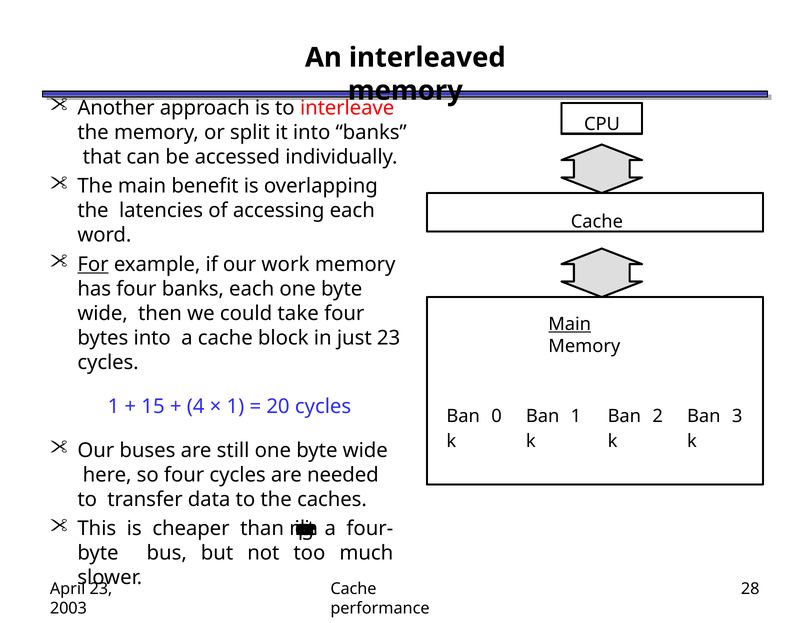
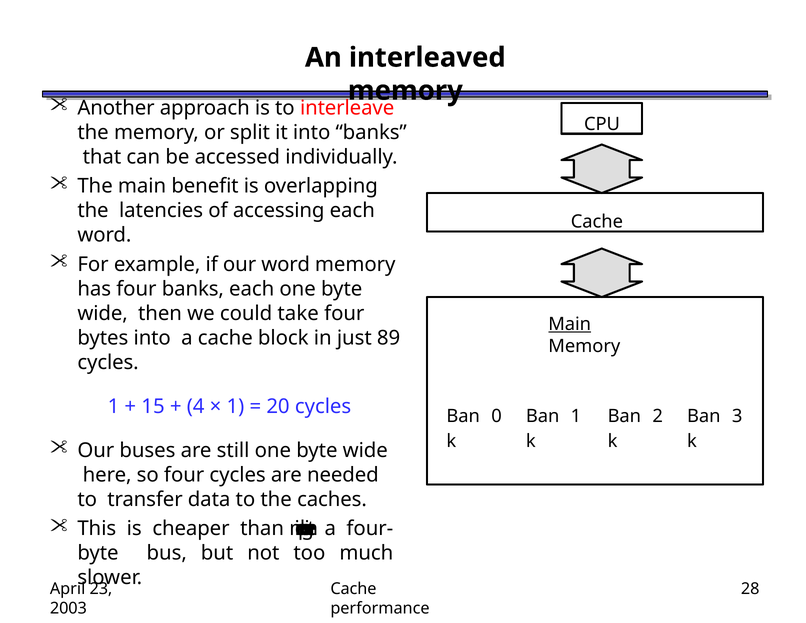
For underline: present -> none (93, 264)
our work: work -> word (286, 264)
just 23: 23 -> 89 (389, 338)
